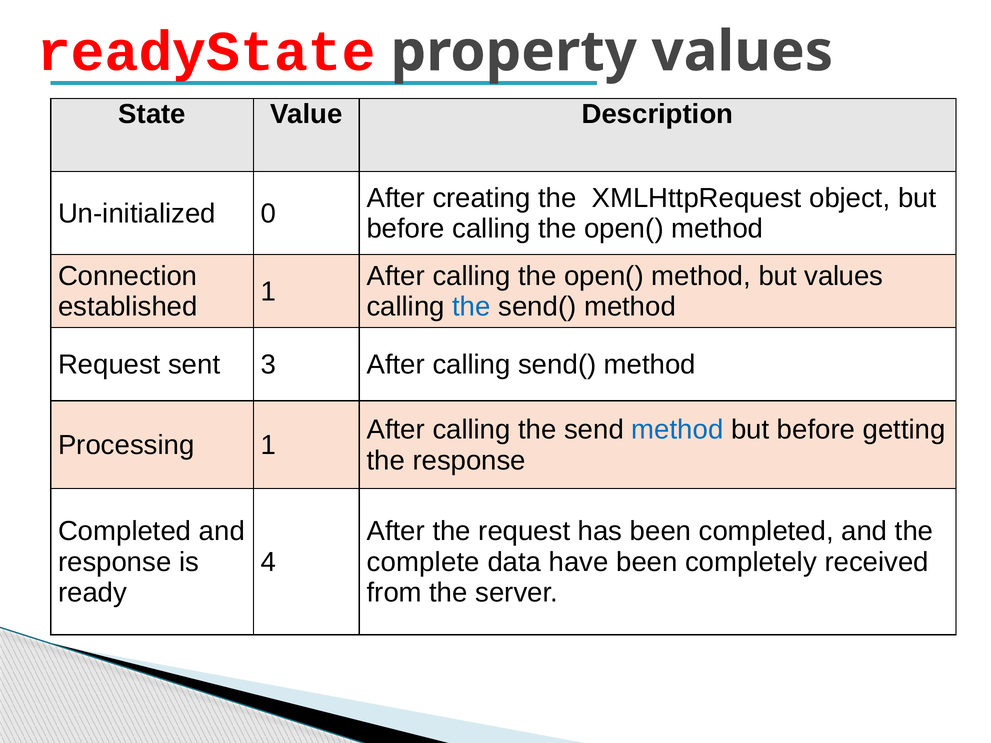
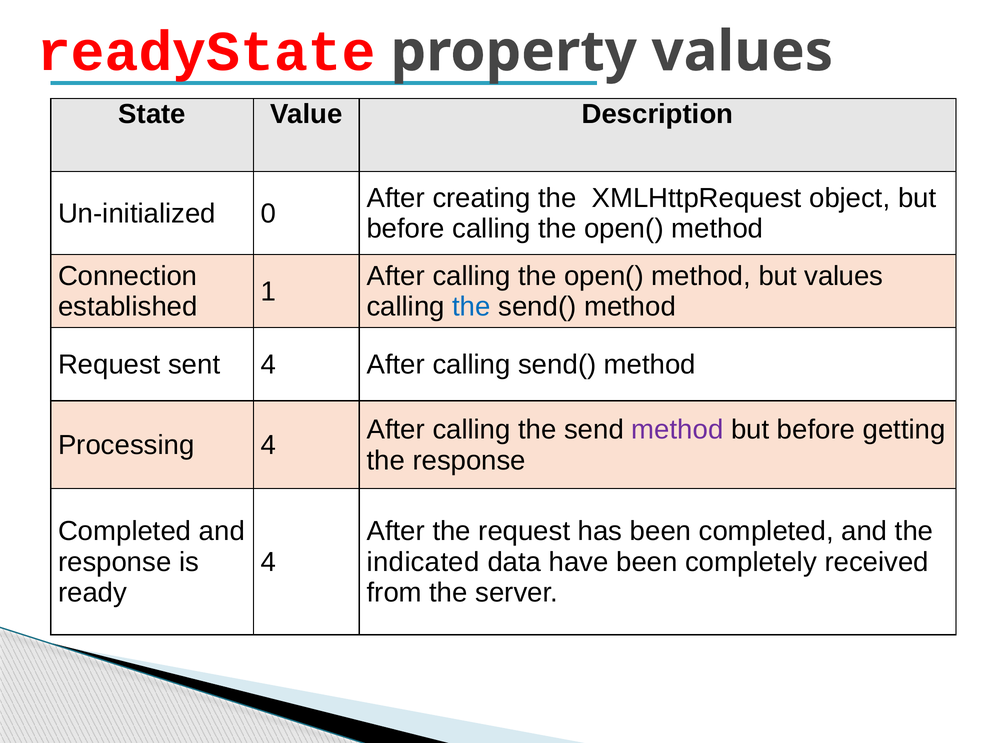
sent 3: 3 -> 4 (269, 365)
method colour: blue -> purple (677, 430)
Processing 1: 1 -> 4 (269, 445)
complete: complete -> indicated (423, 562)
